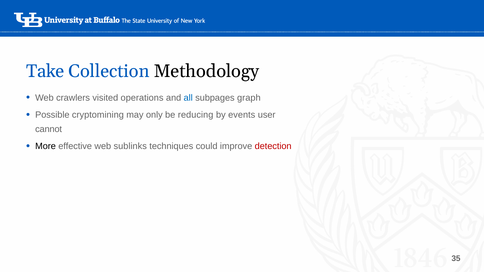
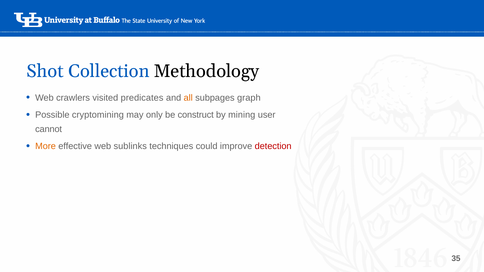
Take: Take -> Shot (45, 71)
operations: operations -> predicates (142, 98)
all colour: blue -> orange (188, 98)
reducing: reducing -> construct (196, 115)
events: events -> mining (242, 115)
More colour: black -> orange (46, 146)
